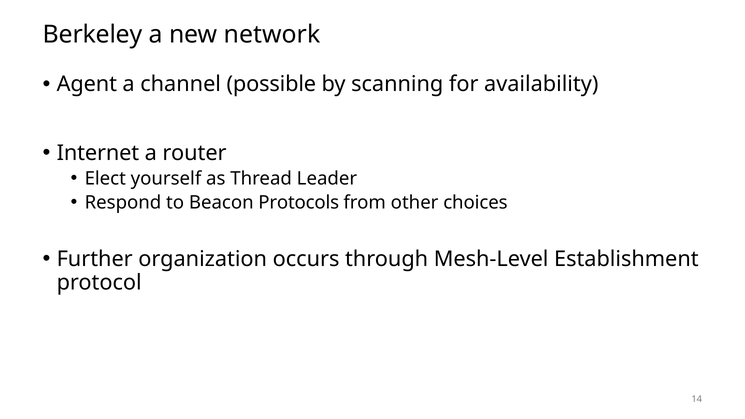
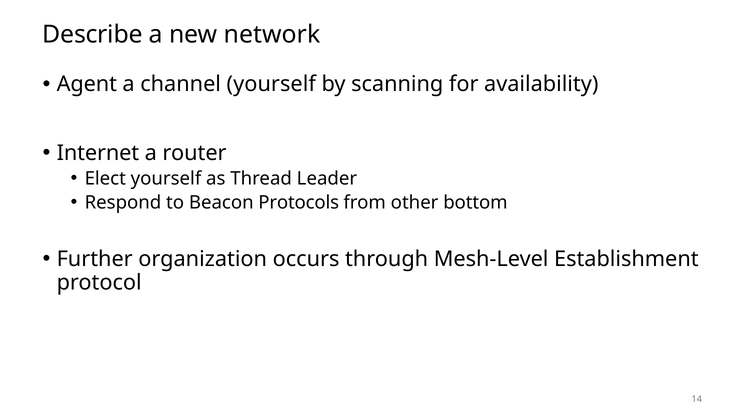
Berkeley: Berkeley -> Describe (93, 35)
channel possible: possible -> yourself (271, 84)
choices: choices -> bottom (475, 203)
